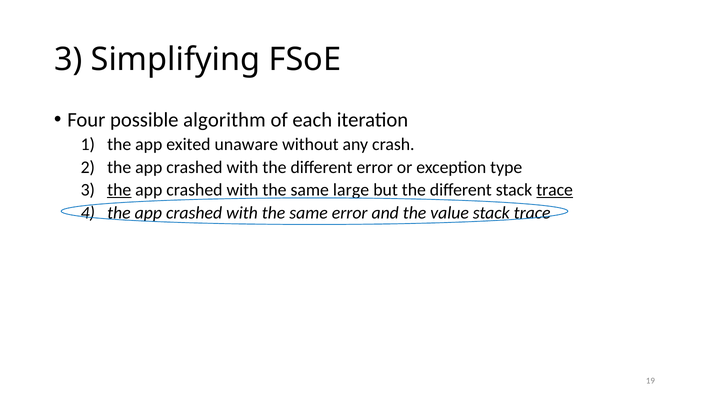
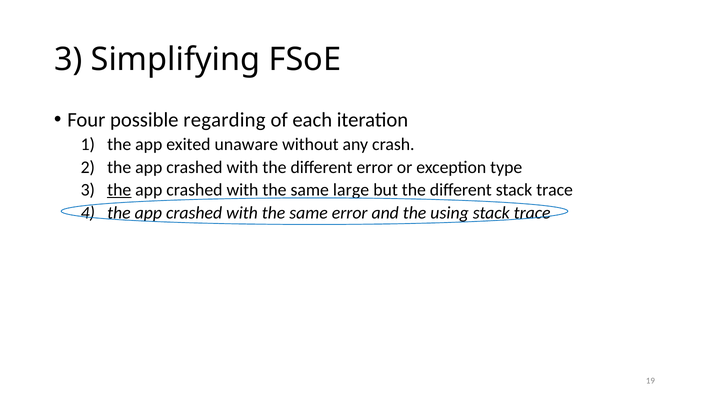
algorithm: algorithm -> regarding (224, 120)
trace underline: present -> none (555, 190)
value: value -> using (450, 213)
